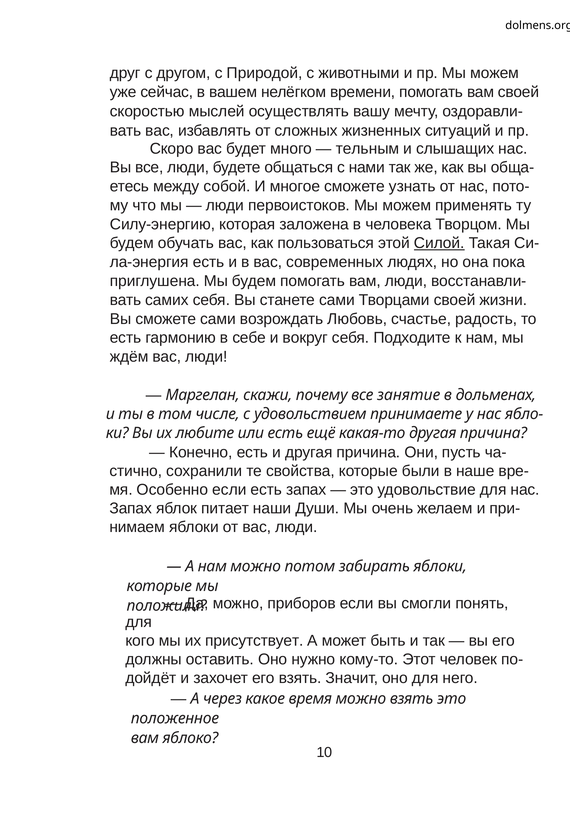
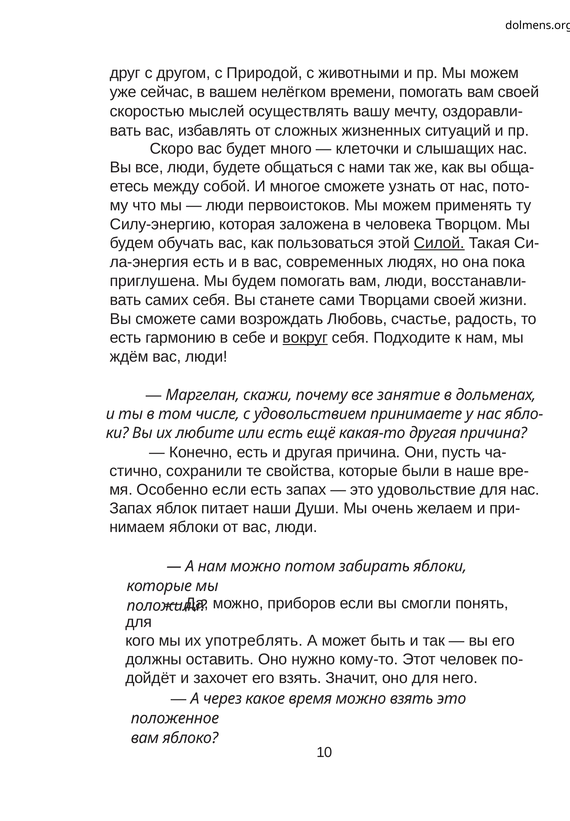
тельным: тельным -> клеточки (368, 148)
вокруг underline: none -> present (305, 338)
присутствует: присутствует -> употреблять (254, 640)
